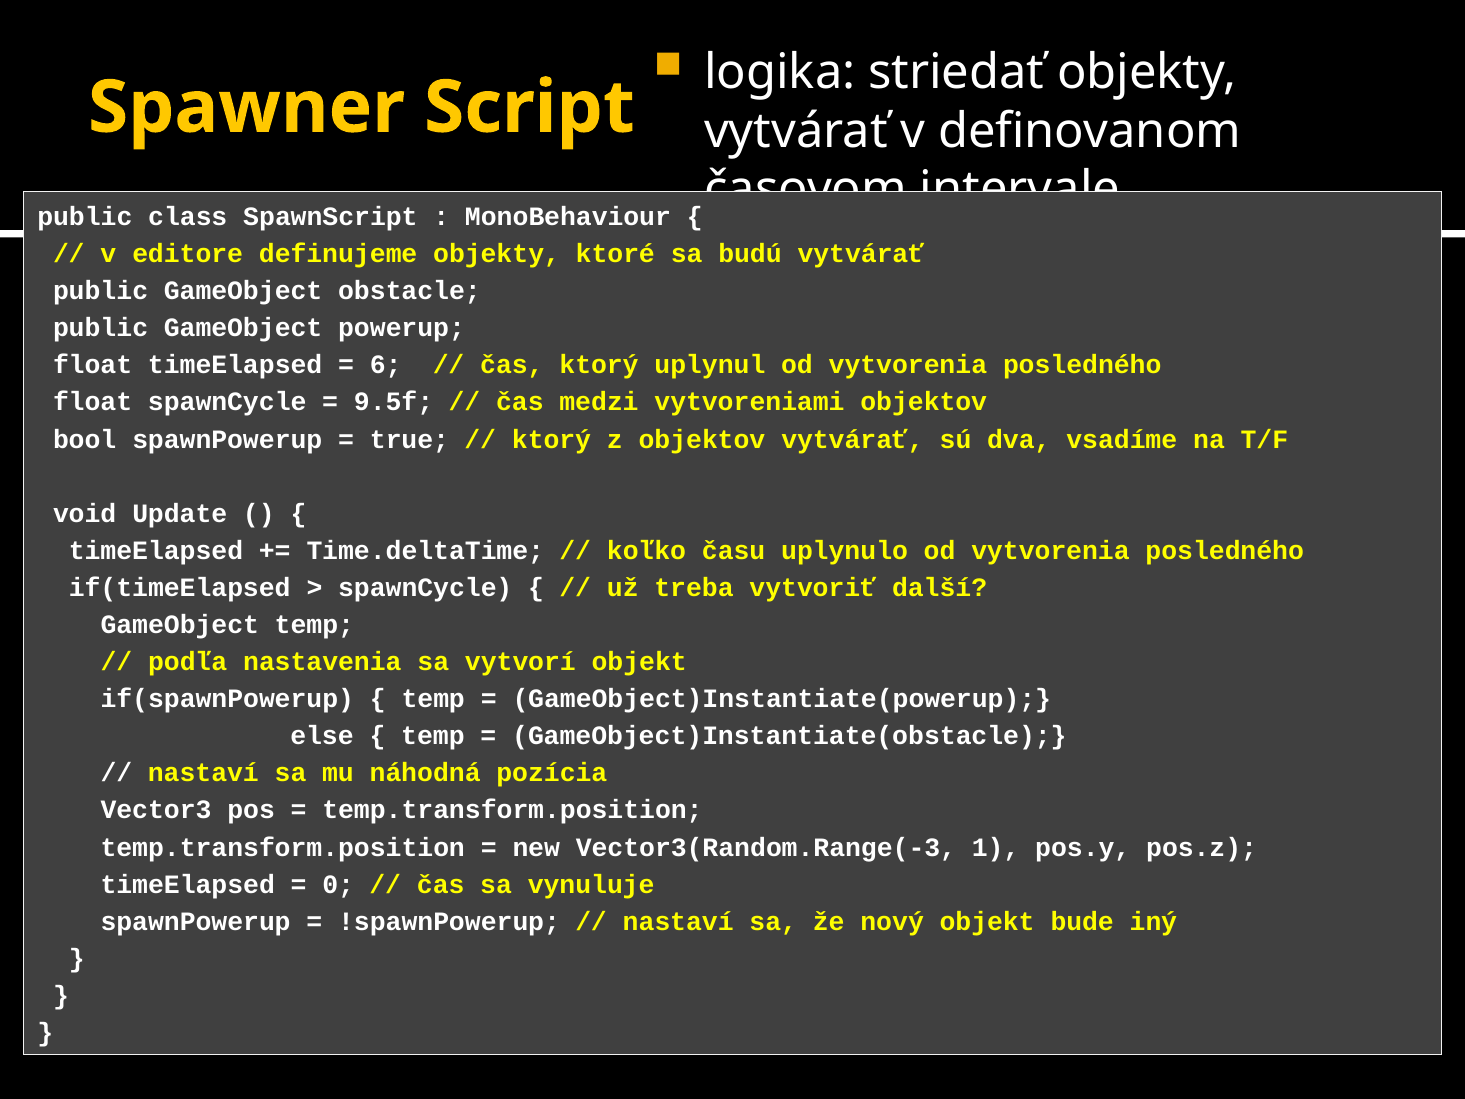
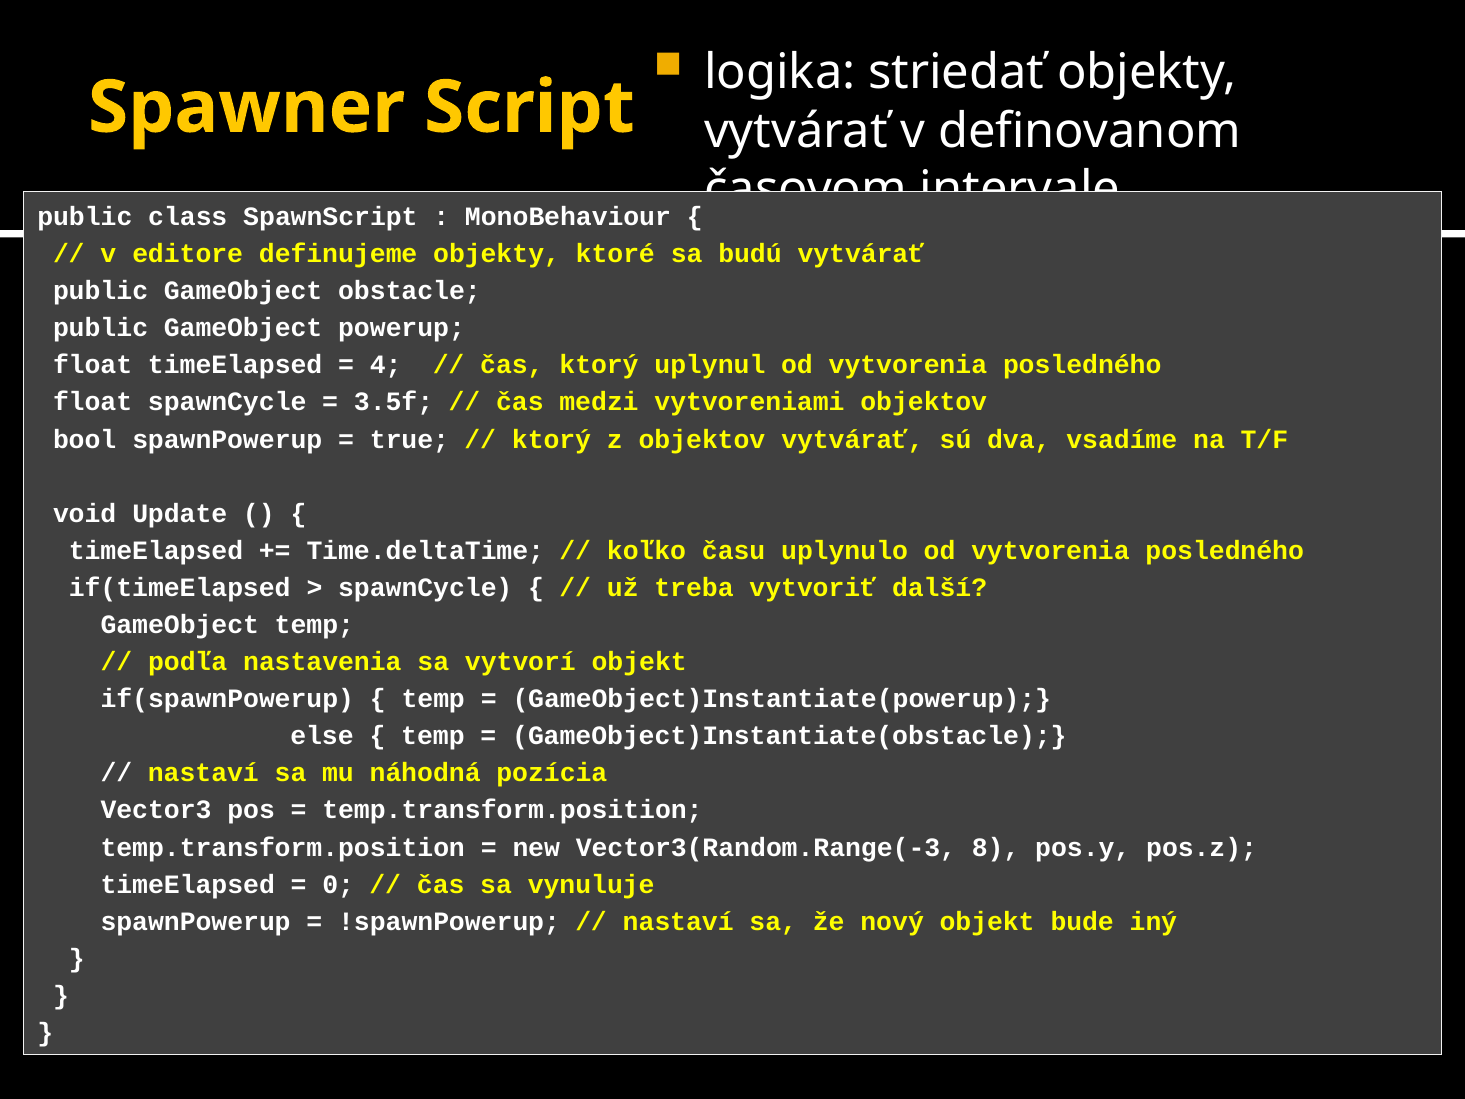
6: 6 -> 4 (386, 365)
9.5f: 9.5f -> 3.5f (394, 402)
1: 1 -> 8 (996, 847)
